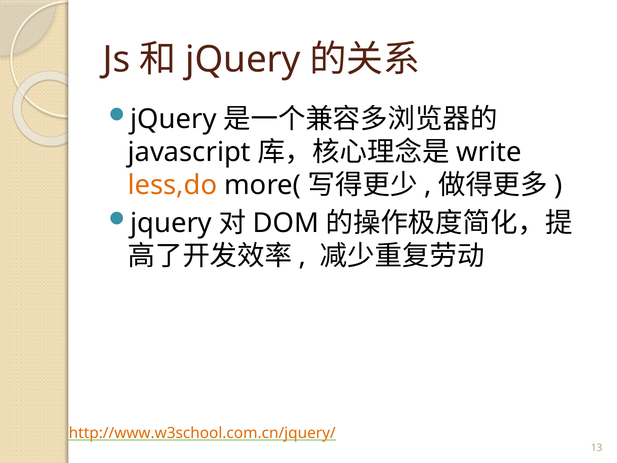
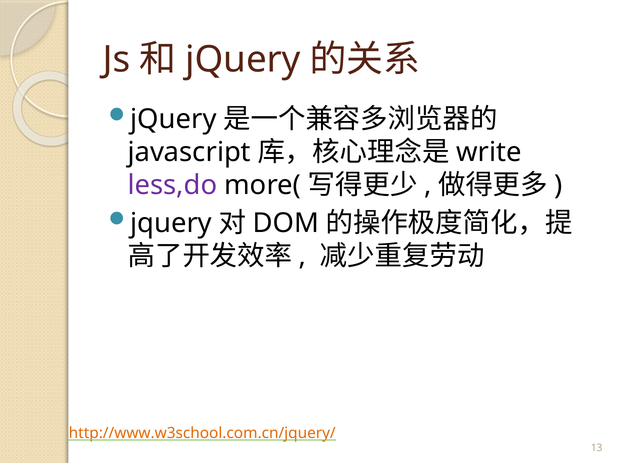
less,do colour: orange -> purple (172, 185)
